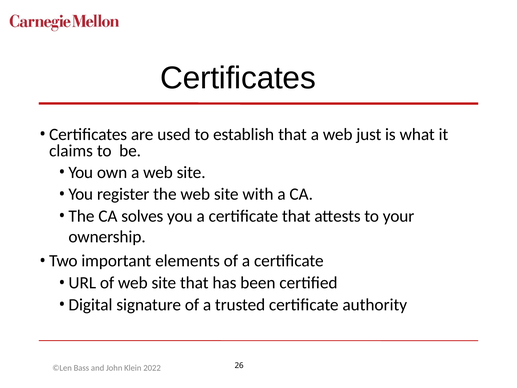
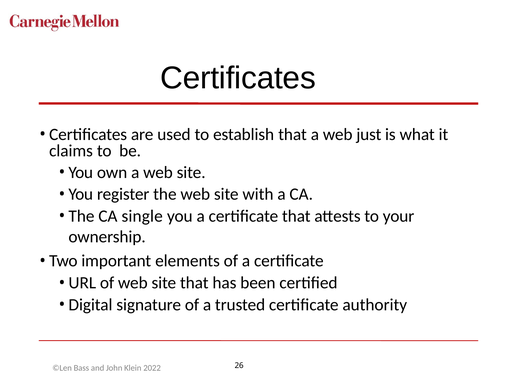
solves: solves -> single (142, 216)
